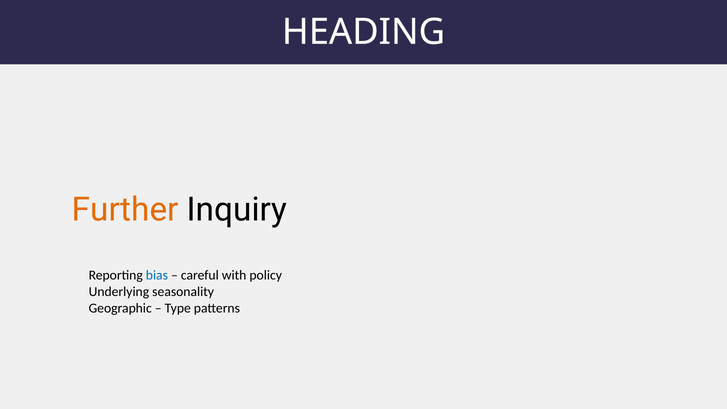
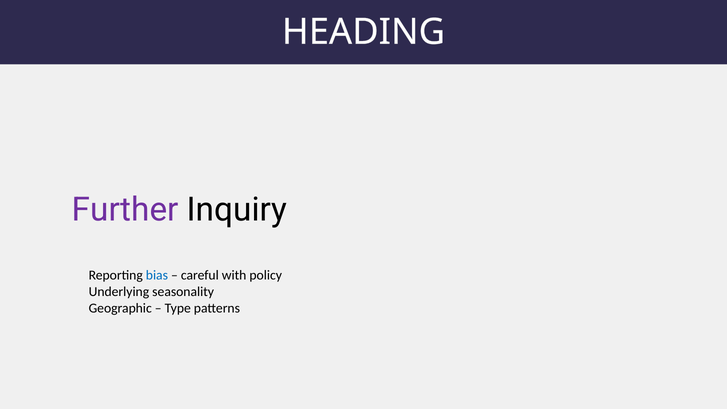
Further colour: orange -> purple (125, 210)
